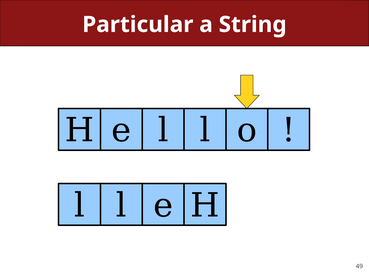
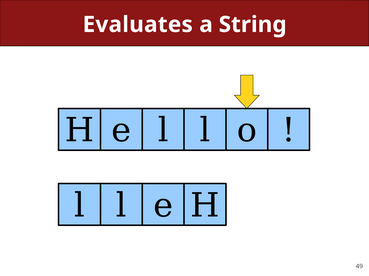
Particular: Particular -> Evaluates (138, 25)
